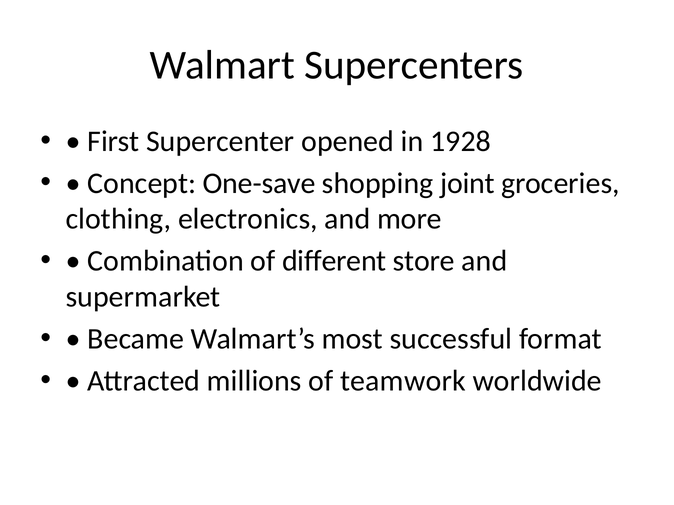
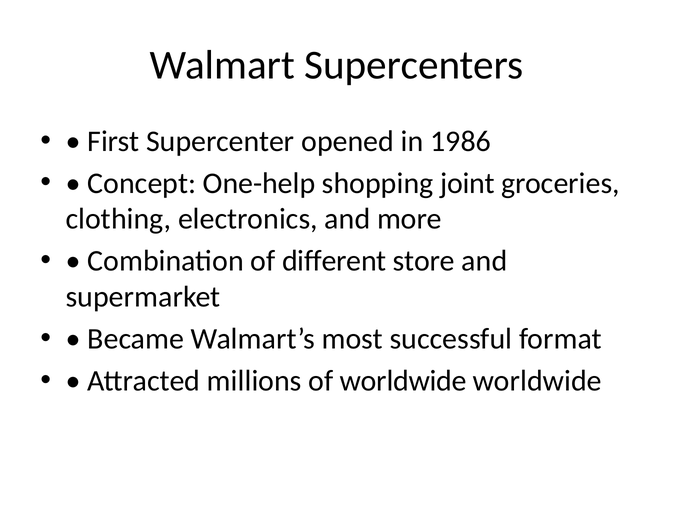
1928: 1928 -> 1986 (461, 141)
One-save: One-save -> One-help (259, 183)
of teamwork: teamwork -> worldwide (403, 381)
